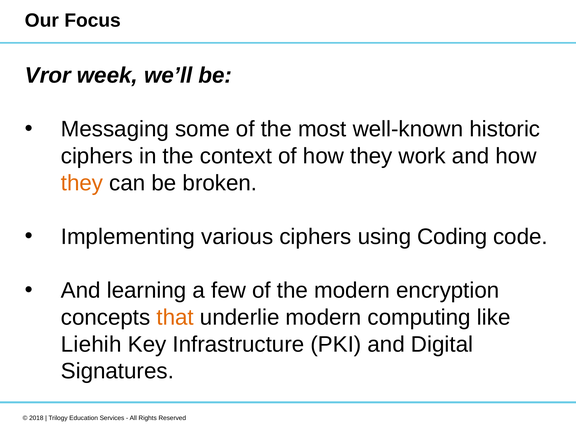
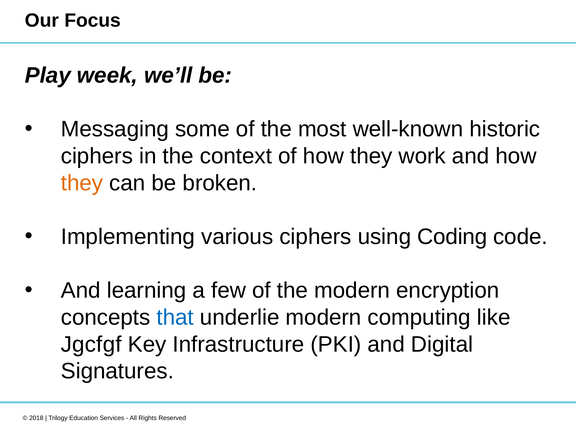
Vror: Vror -> Play (48, 75)
that colour: orange -> blue (175, 317)
Liehih: Liehih -> Jgcfgf (91, 344)
